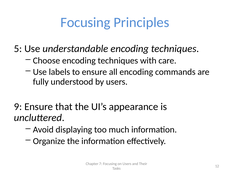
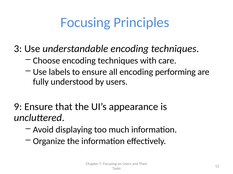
5: 5 -> 3 (18, 49)
commands: commands -> performing (175, 72)
